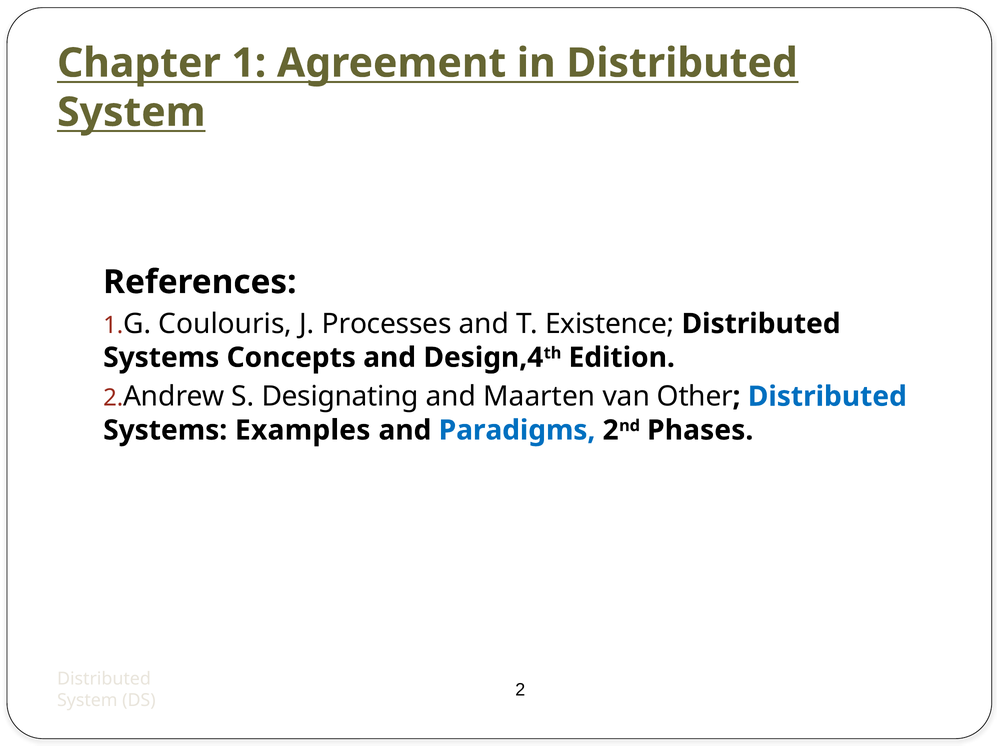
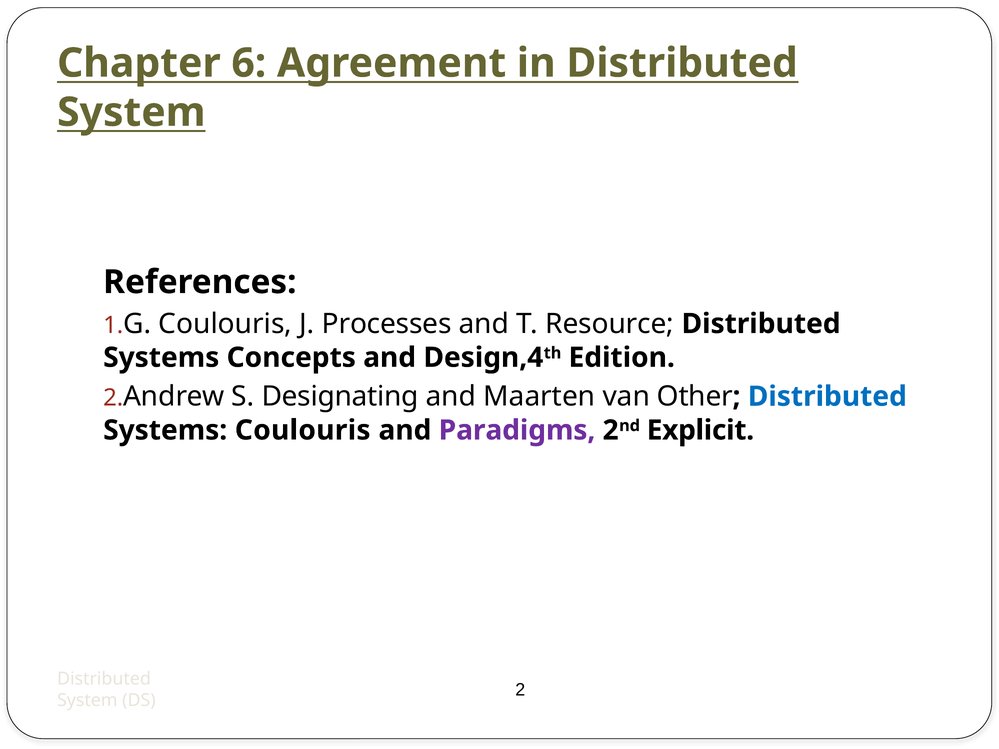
1: 1 -> 6 (249, 63)
Existence: Existence -> Resource (610, 324)
Systems Examples: Examples -> Coulouris (303, 430)
Paradigms colour: blue -> purple (517, 430)
Phases: Phases -> Explicit (700, 430)
